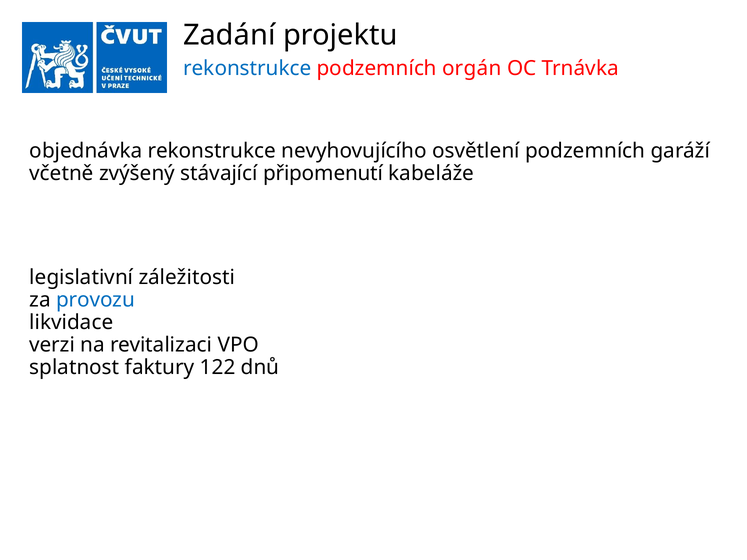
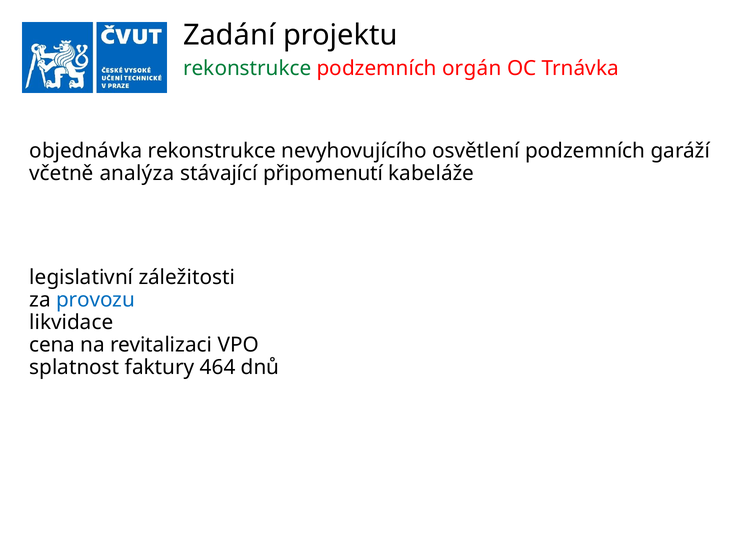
rekonstrukce colour: blue -> green (247, 69)
zvýšený: zvýšený -> analýza (137, 173)
verzi: verzi -> cena (52, 345)
122: 122 -> 464 (218, 367)
